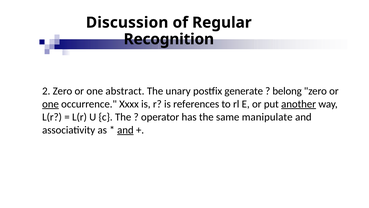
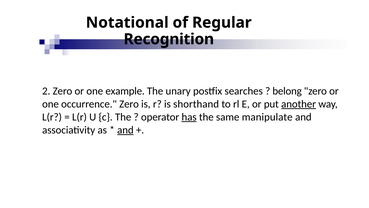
Discussion: Discussion -> Notational (127, 23)
abstract: abstract -> example (125, 91)
generate: generate -> searches (244, 91)
one underline: present -> none (50, 104)
occurrence Xxxx: Xxxx -> Zero (129, 104)
references: references -> shorthand (196, 104)
has underline: none -> present (189, 117)
